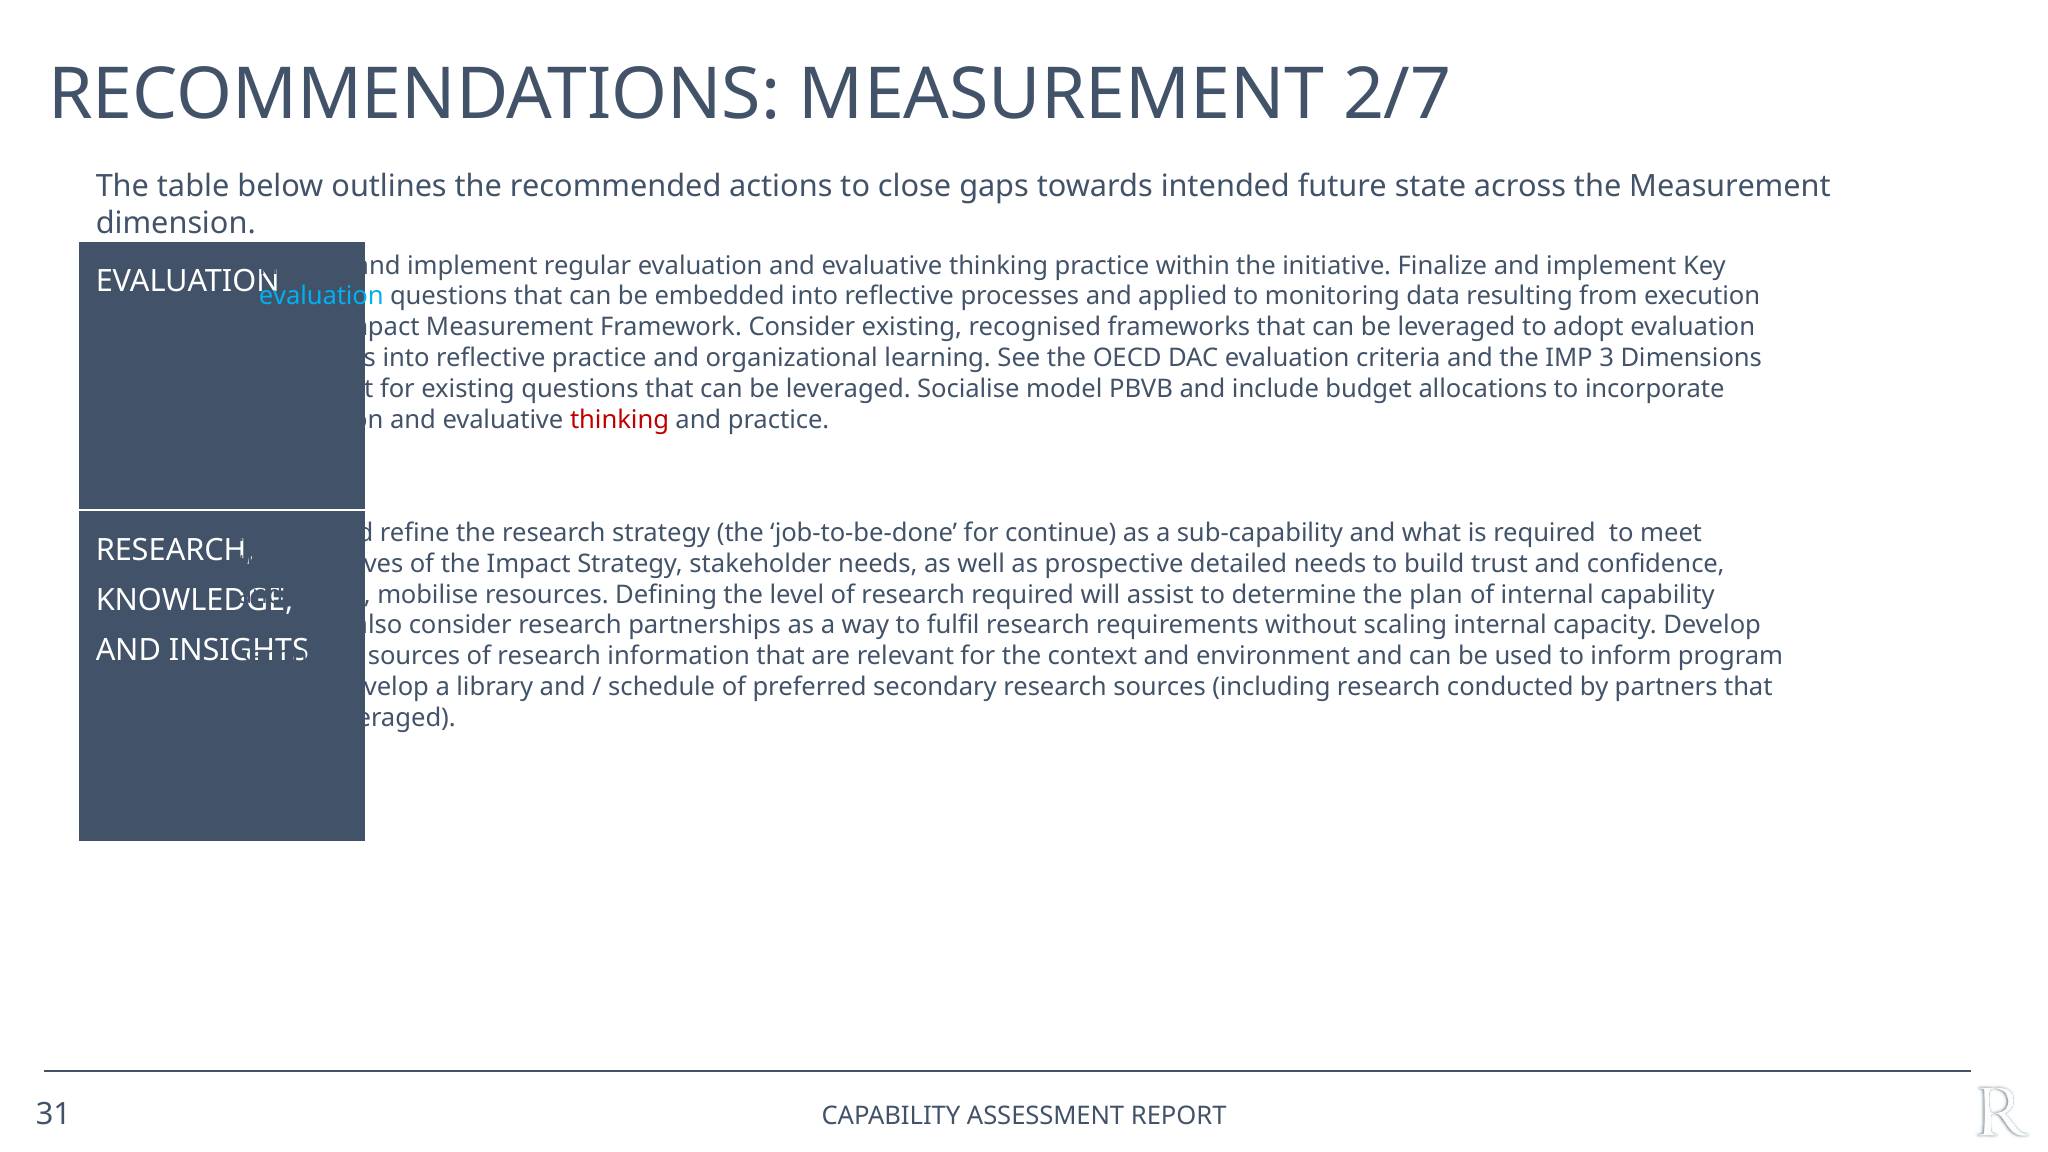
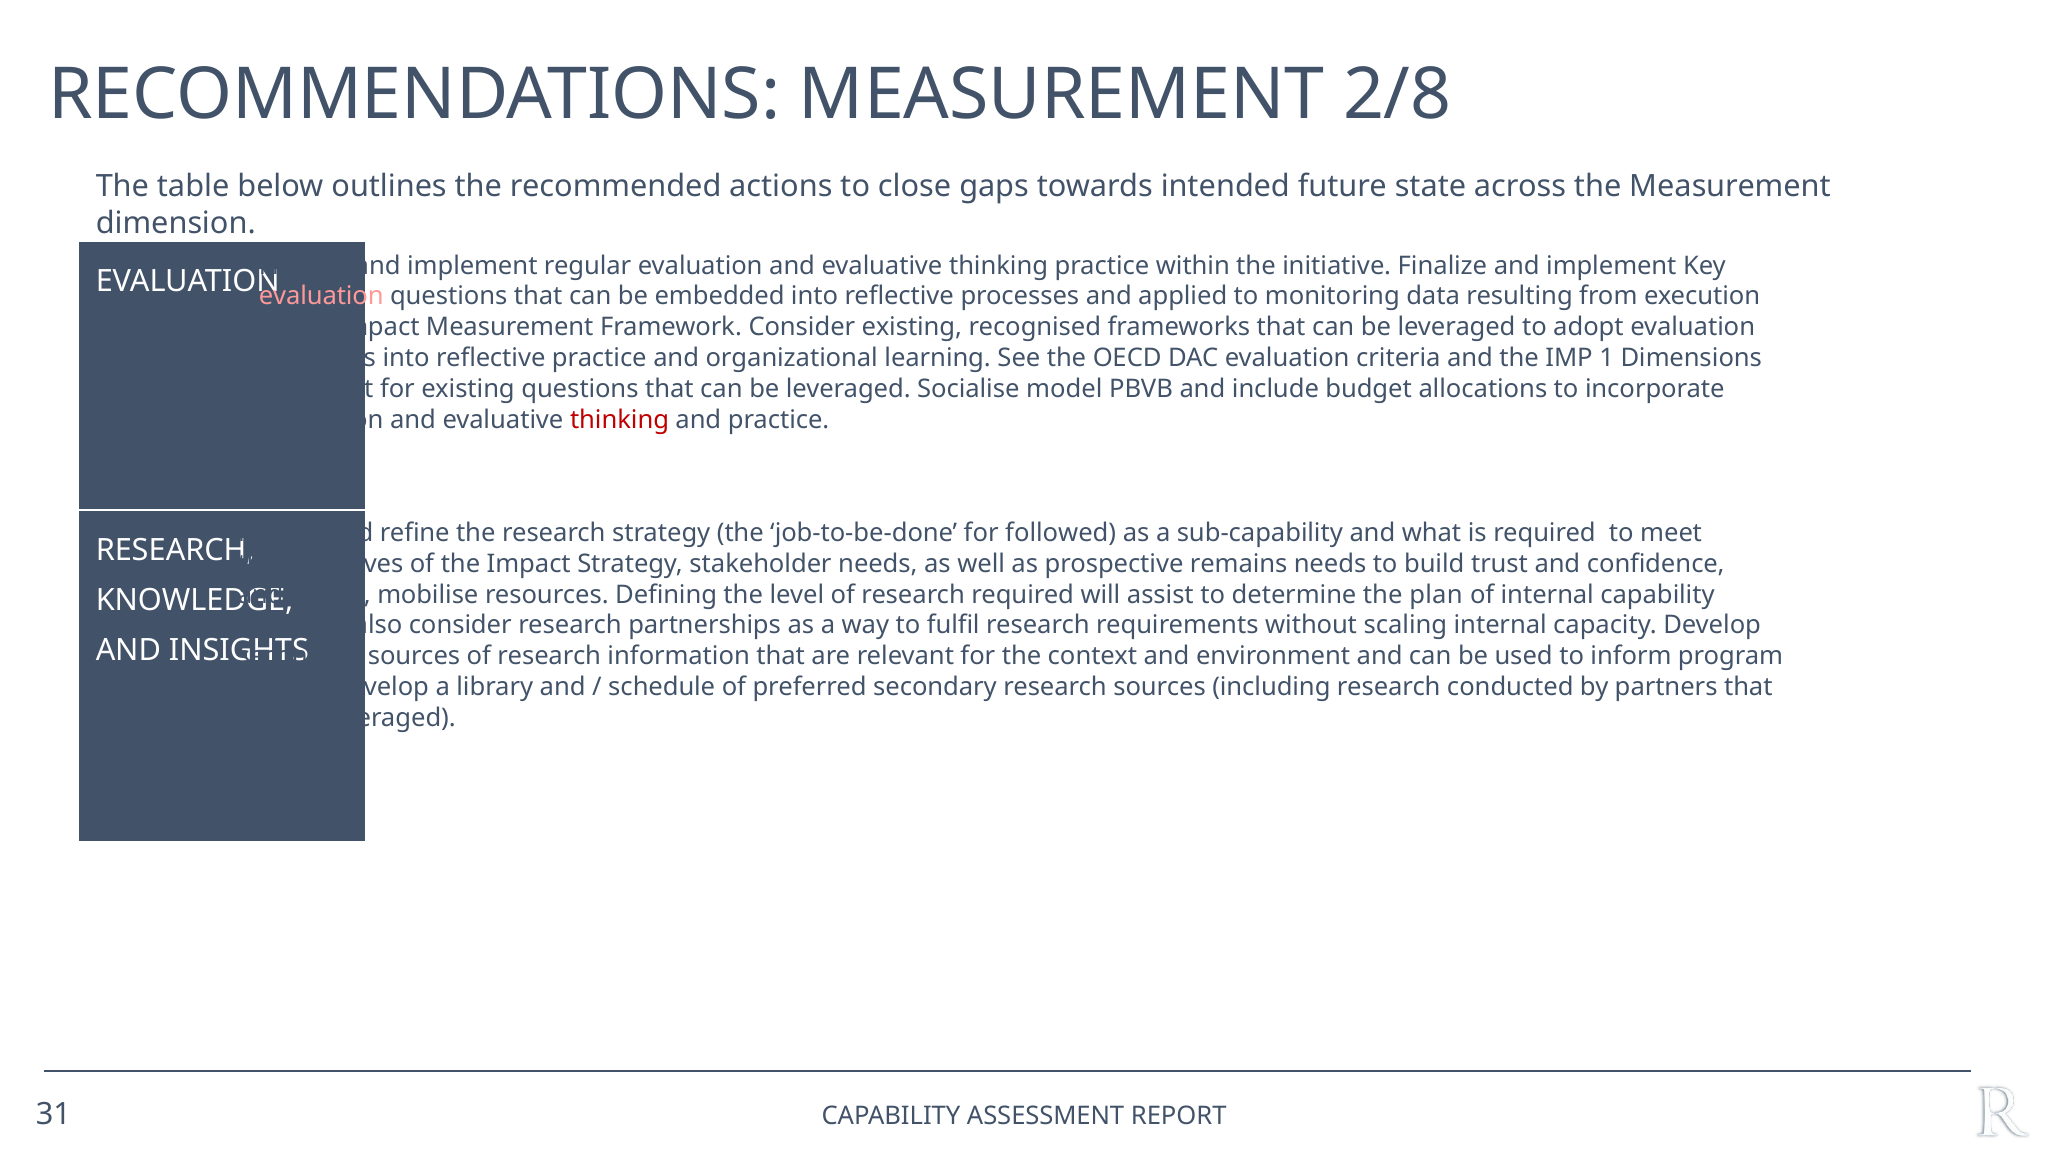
2/7: 2/7 -> 2/8 (1397, 95)
evaluation colour: light blue -> pink (321, 297)
3: 3 -> 1 (1607, 358)
continue: continue -> followed (1061, 533)
detailed: detailed -> remains (1239, 564)
